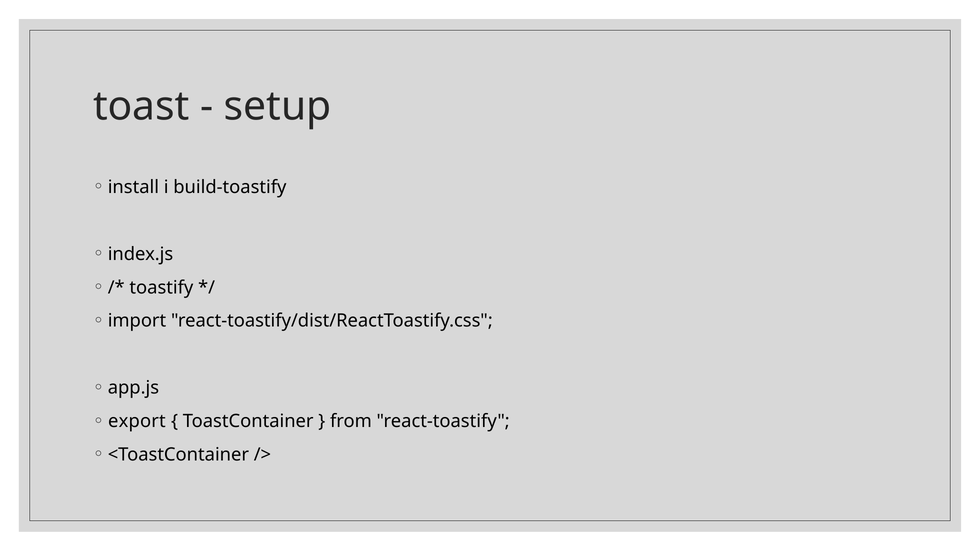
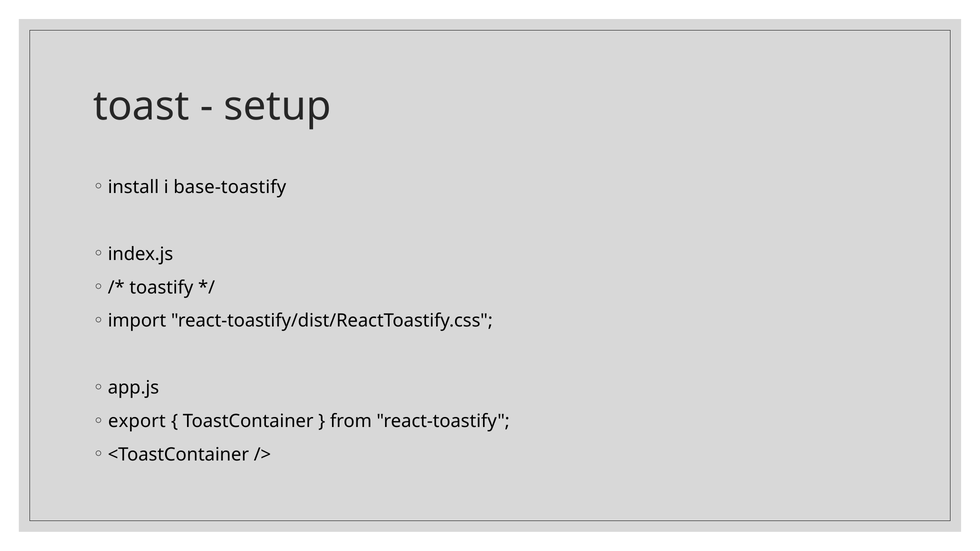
build-toastify: build-toastify -> base-toastify (230, 187)
